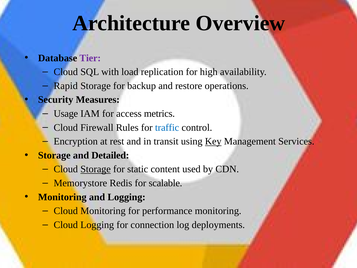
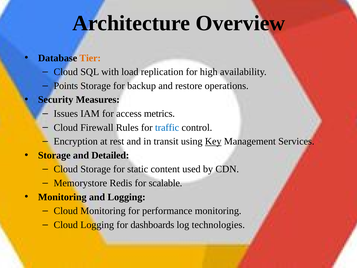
Tier colour: purple -> orange (90, 58)
Rapid: Rapid -> Points (66, 86)
Usage: Usage -> Issues (66, 114)
Storage underline: present -> none (96, 169)
connection: connection -> dashboards (152, 225)
deployments: deployments -> technologies (218, 225)
